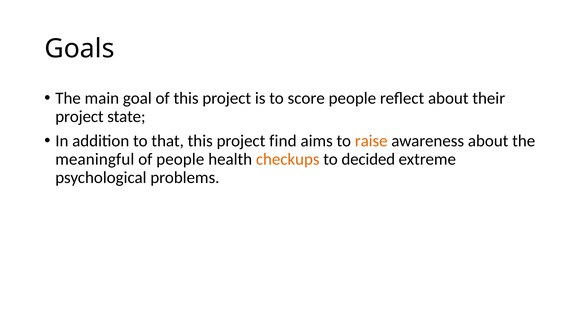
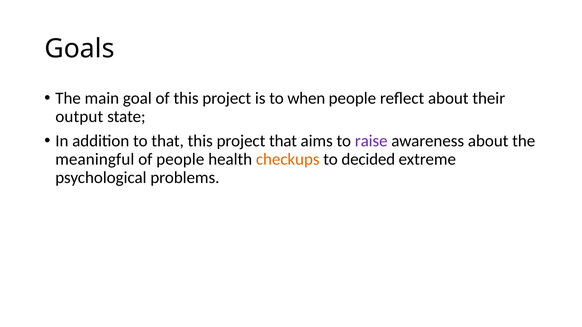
score: score -> when (306, 98)
project: project -> output (79, 117)
project find: find -> that (283, 141)
raise colour: orange -> purple (371, 141)
